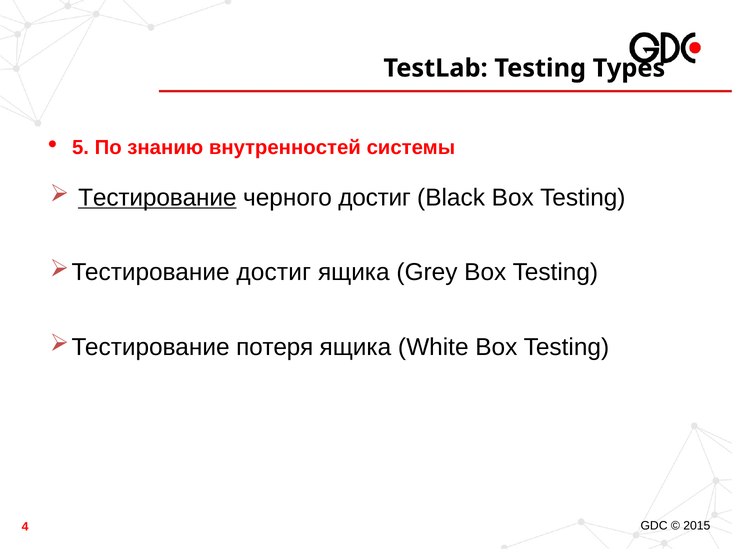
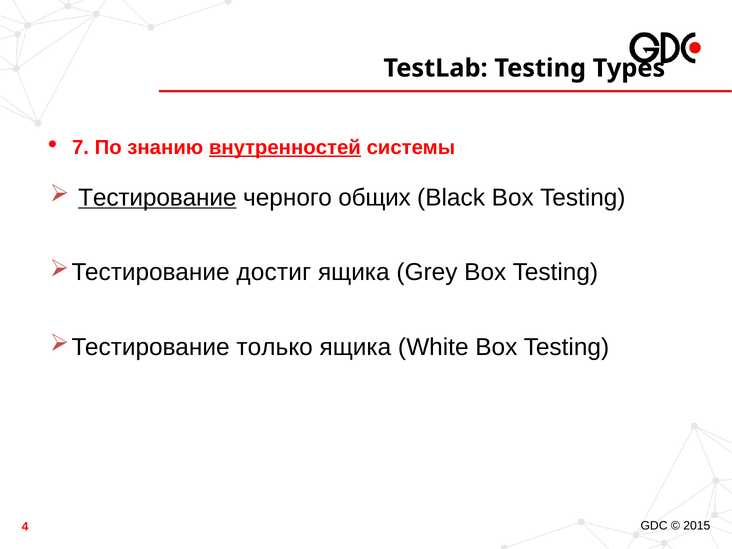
5: 5 -> 7 (81, 148)
внутренностей underline: none -> present (285, 148)
черного достиг: достиг -> общих (375, 198)
потеря: потеря -> только (275, 347)
